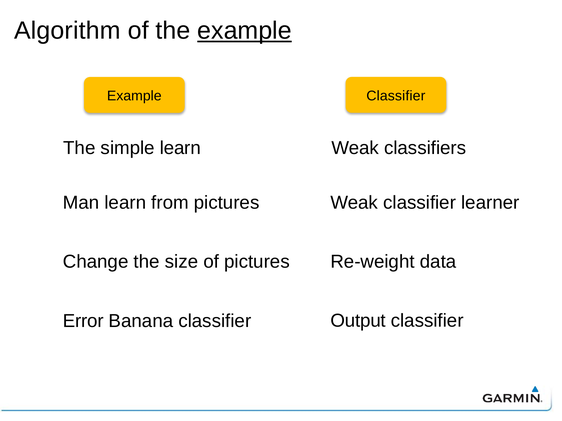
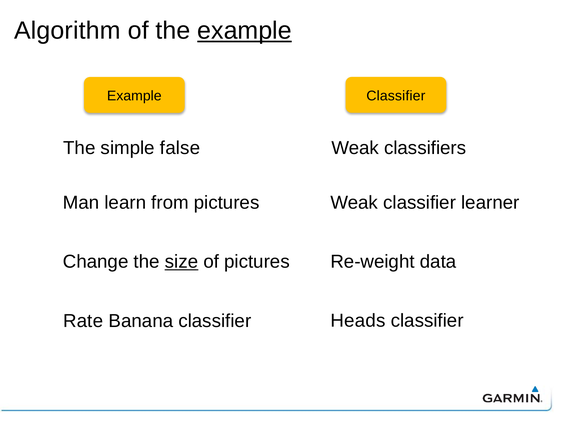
simple learn: learn -> false (180, 148)
size underline: none -> present (182, 262)
Error: Error -> Rate (83, 321)
Output: Output -> Heads (358, 321)
